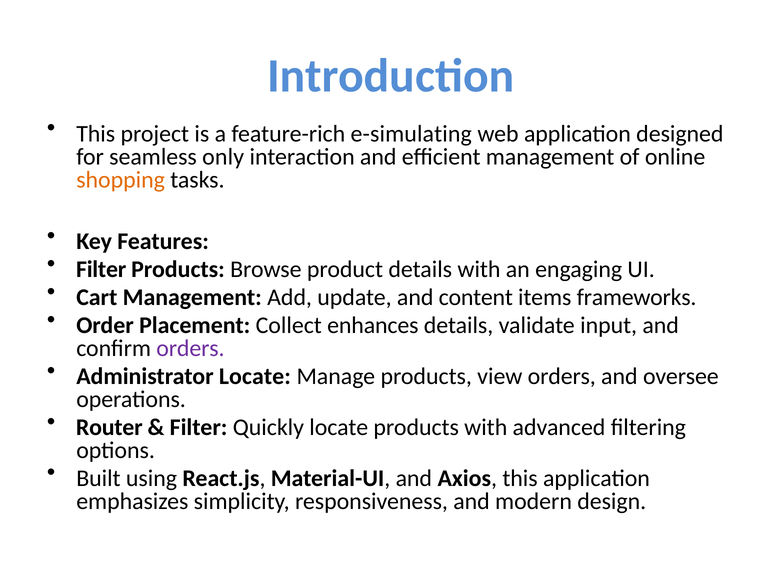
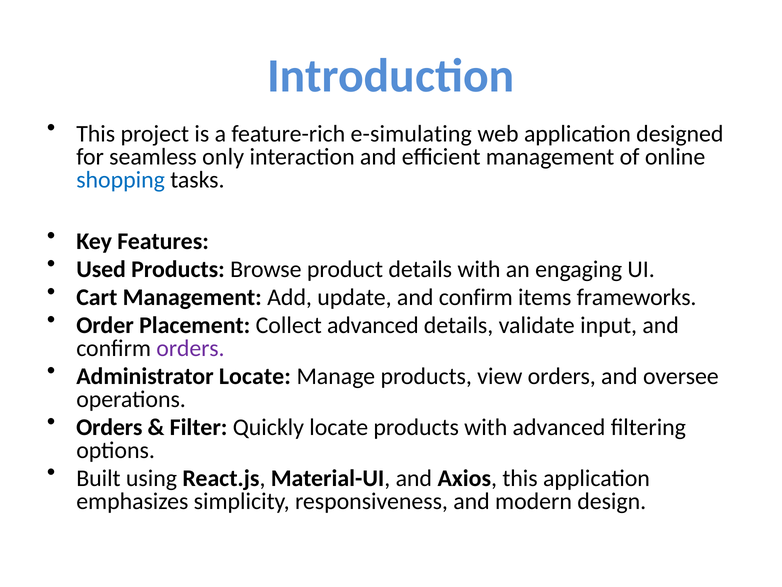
shopping colour: orange -> blue (121, 179)
Filter: Filter -> Used (101, 269)
update and content: content -> confirm (476, 297)
Collect enhances: enhances -> advanced (373, 325)
Router: Router -> Orders (109, 427)
